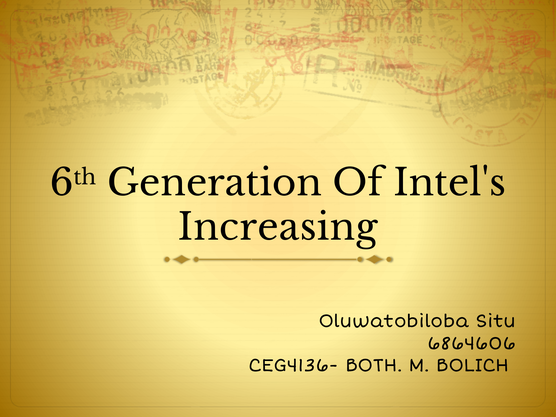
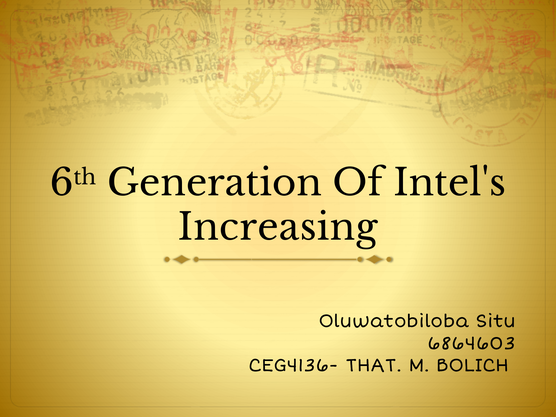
6864606: 6864606 -> 6864603 (472, 343)
BOTH: BOTH -> THAT (374, 365)
